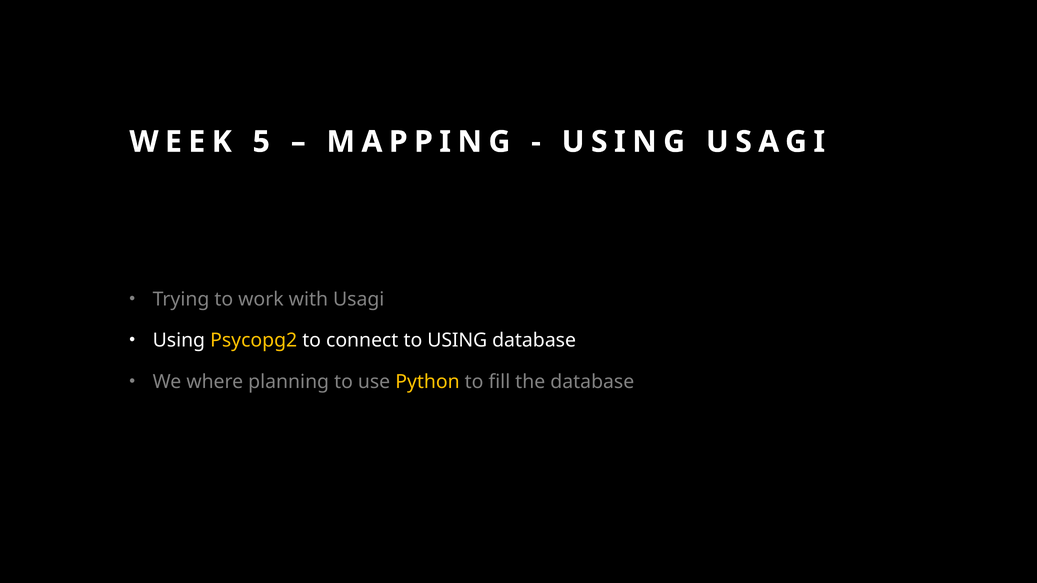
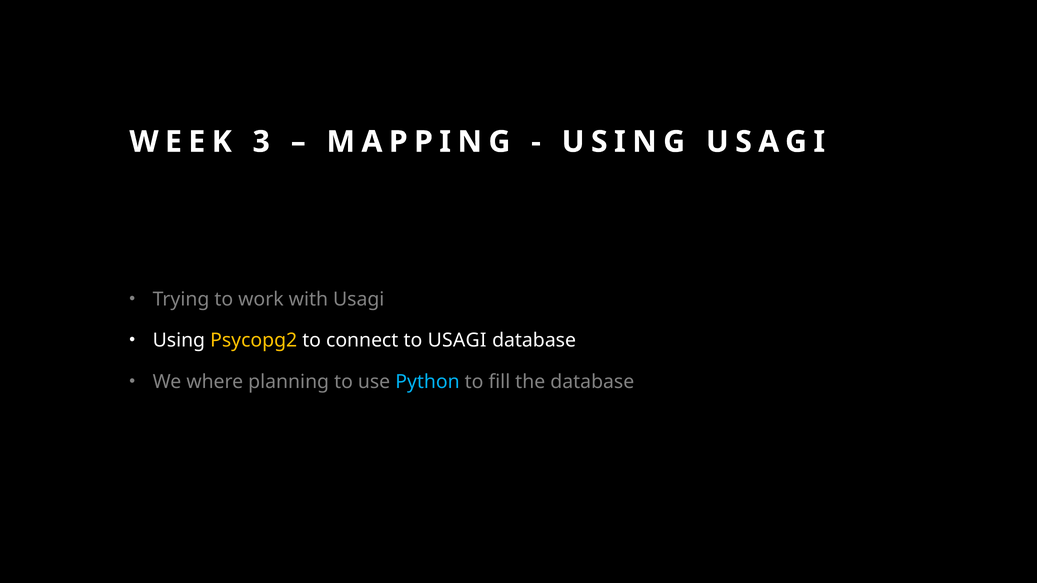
5: 5 -> 3 (261, 142)
to USING: USING -> USAGI (457, 341)
Python colour: yellow -> light blue (427, 382)
